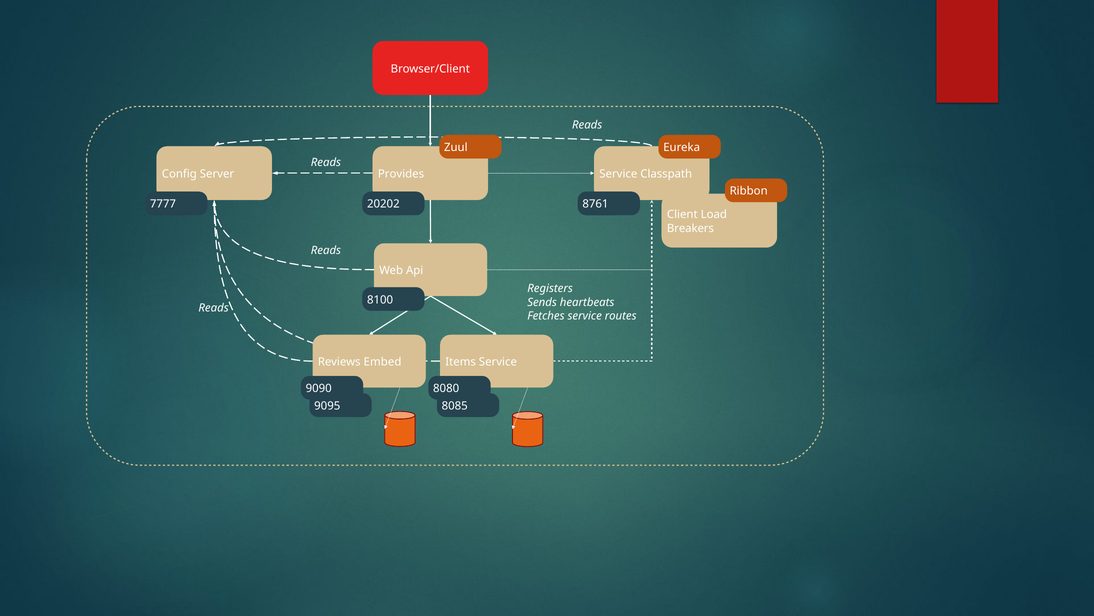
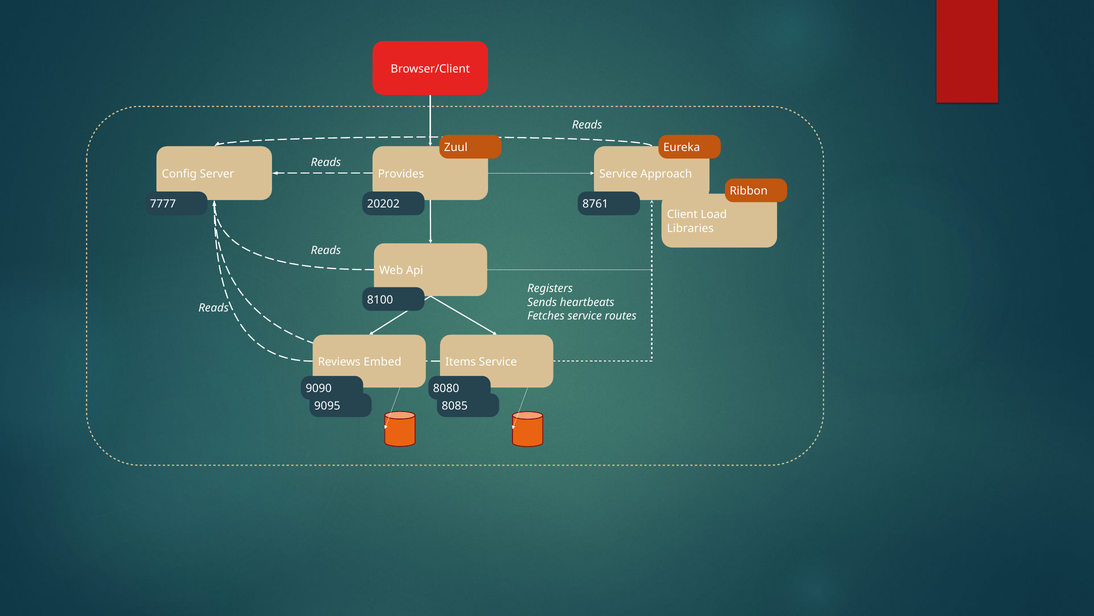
Classpath: Classpath -> Approach (666, 174)
Breakers: Breakers -> Libraries (690, 228)
